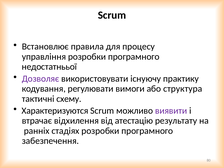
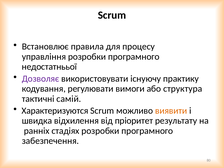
схему: схему -> самій (69, 99)
виявити colour: purple -> orange (171, 111)
втрачає: втрачає -> швидка (37, 121)
атестацію: атестацію -> пріоритет (134, 121)
